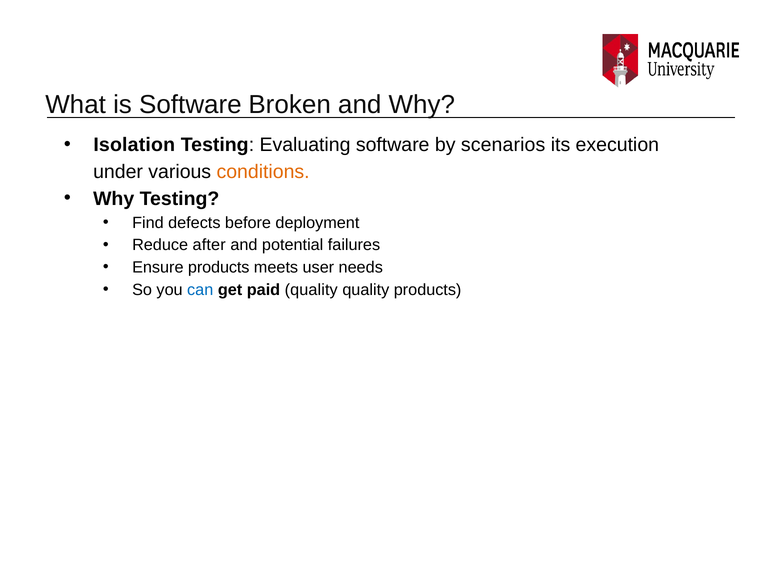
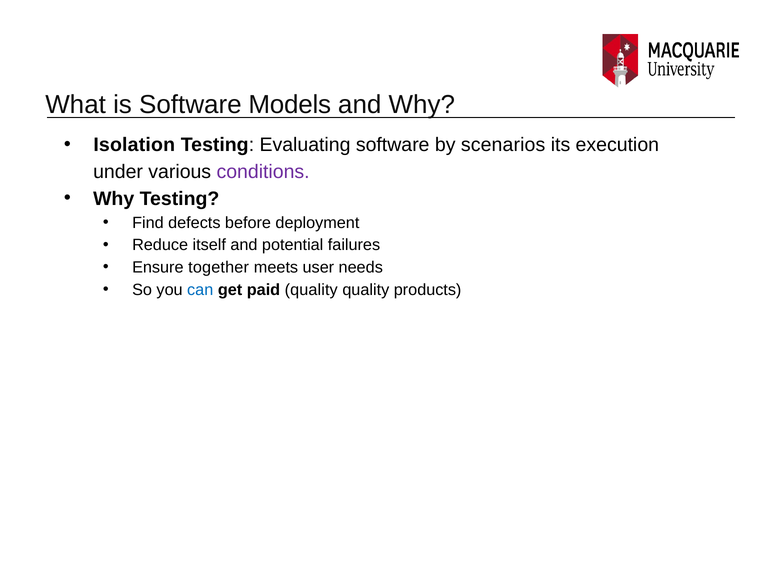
Broken: Broken -> Models (290, 105)
conditions colour: orange -> purple (263, 172)
after: after -> itself (209, 245)
Ensure products: products -> together (219, 268)
